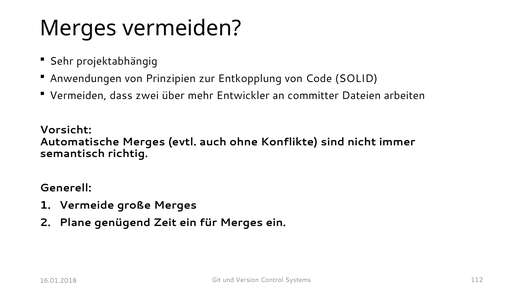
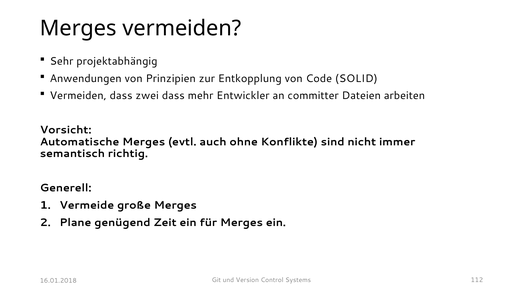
zwei über: über -> dass (173, 96)
